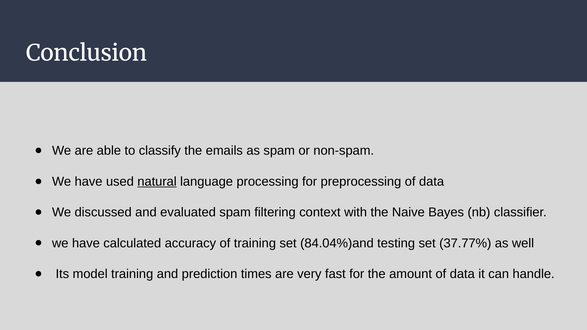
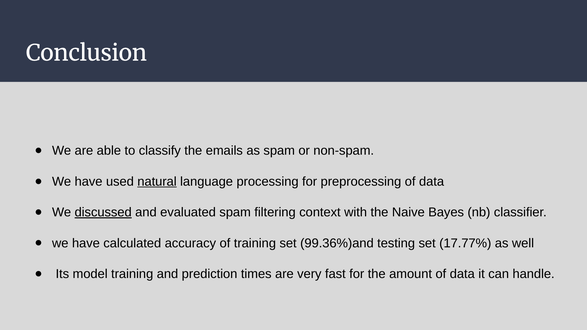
discussed underline: none -> present (103, 212)
84.04%)and: 84.04%)and -> 99.36%)and (337, 243)
37.77%: 37.77% -> 17.77% (465, 243)
